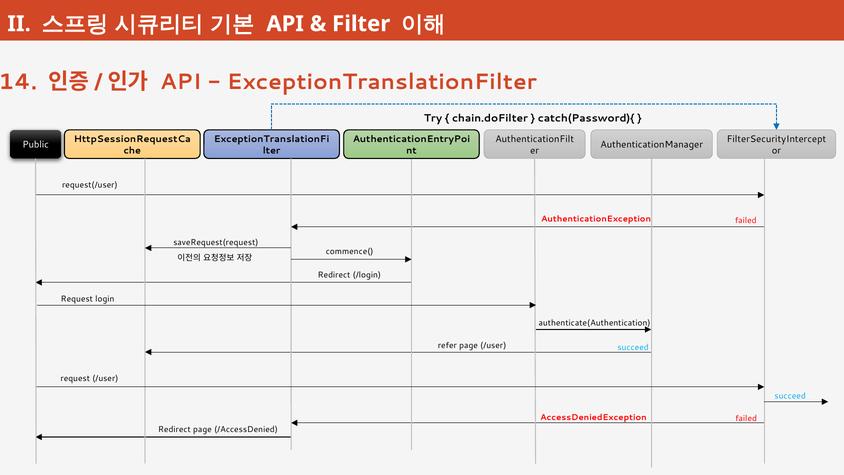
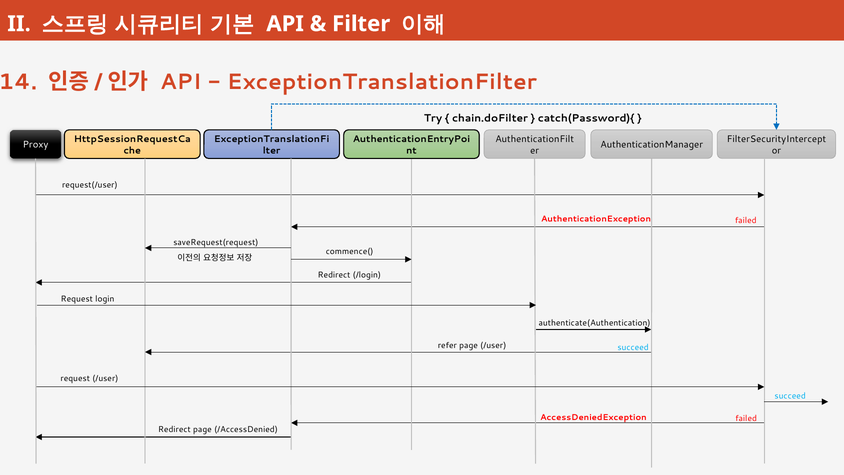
Public: Public -> Proxy (36, 145)
